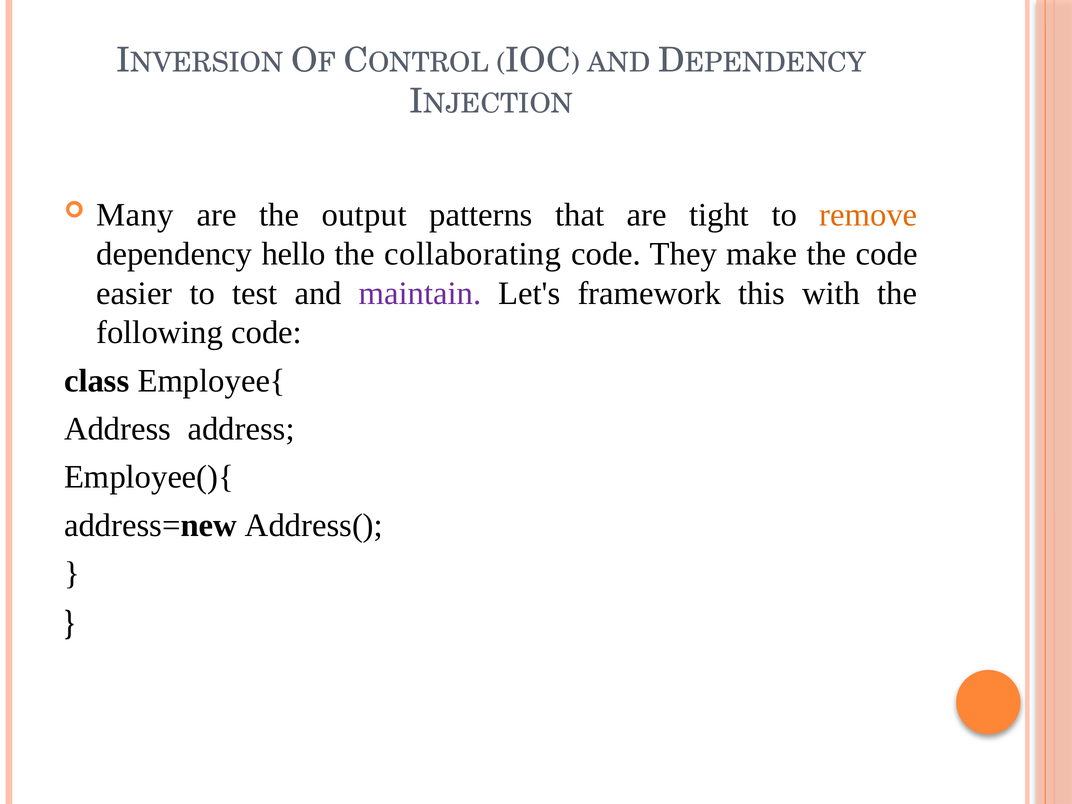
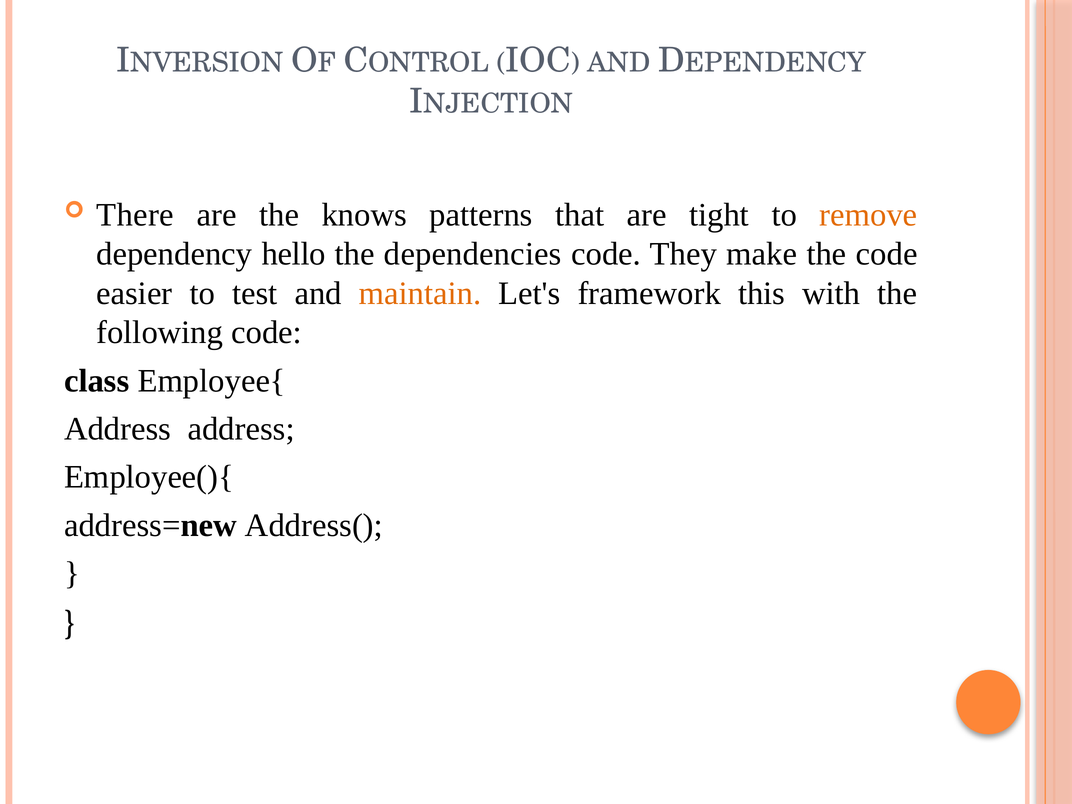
Many: Many -> There (135, 215)
output: output -> knows (364, 215)
collaborating: collaborating -> dependencies (473, 254)
maintain colour: purple -> orange (420, 293)
